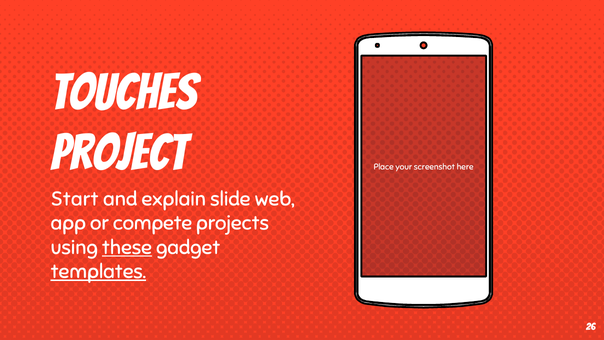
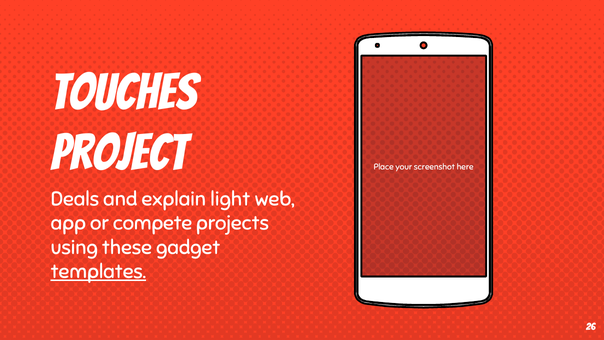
Start: Start -> Deals (75, 199)
slide: slide -> light (230, 199)
these underline: present -> none (127, 247)
